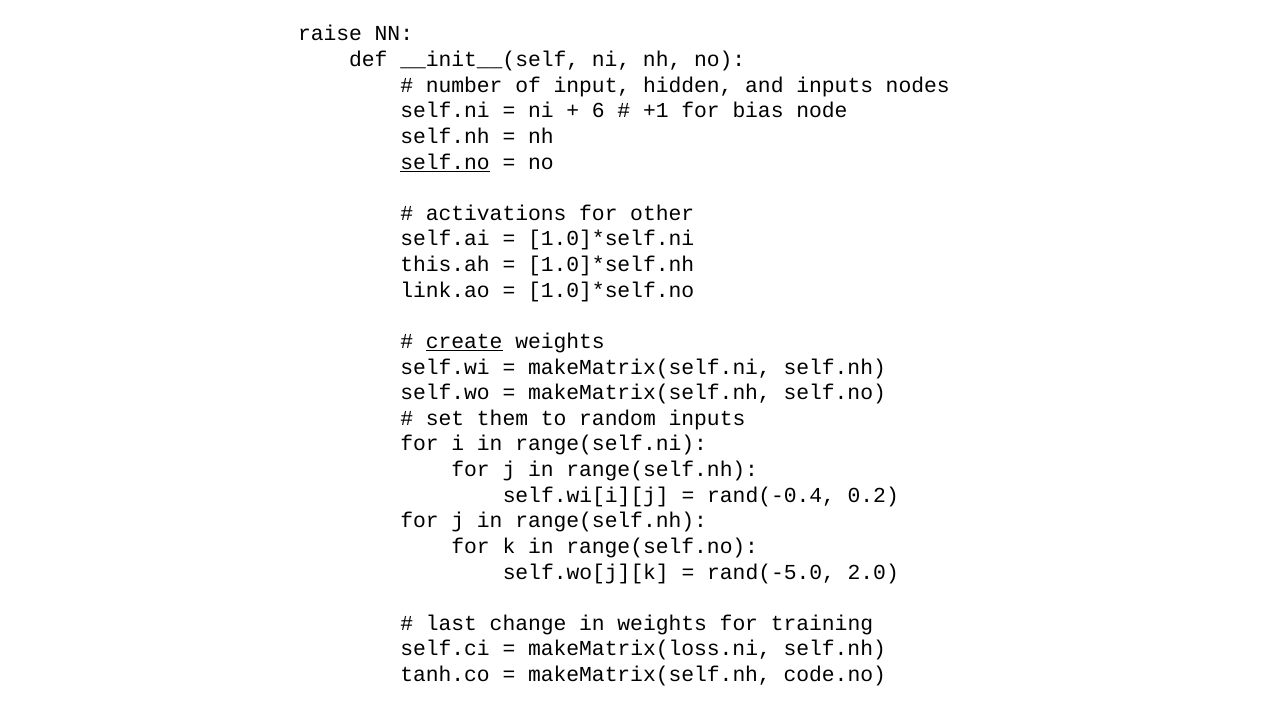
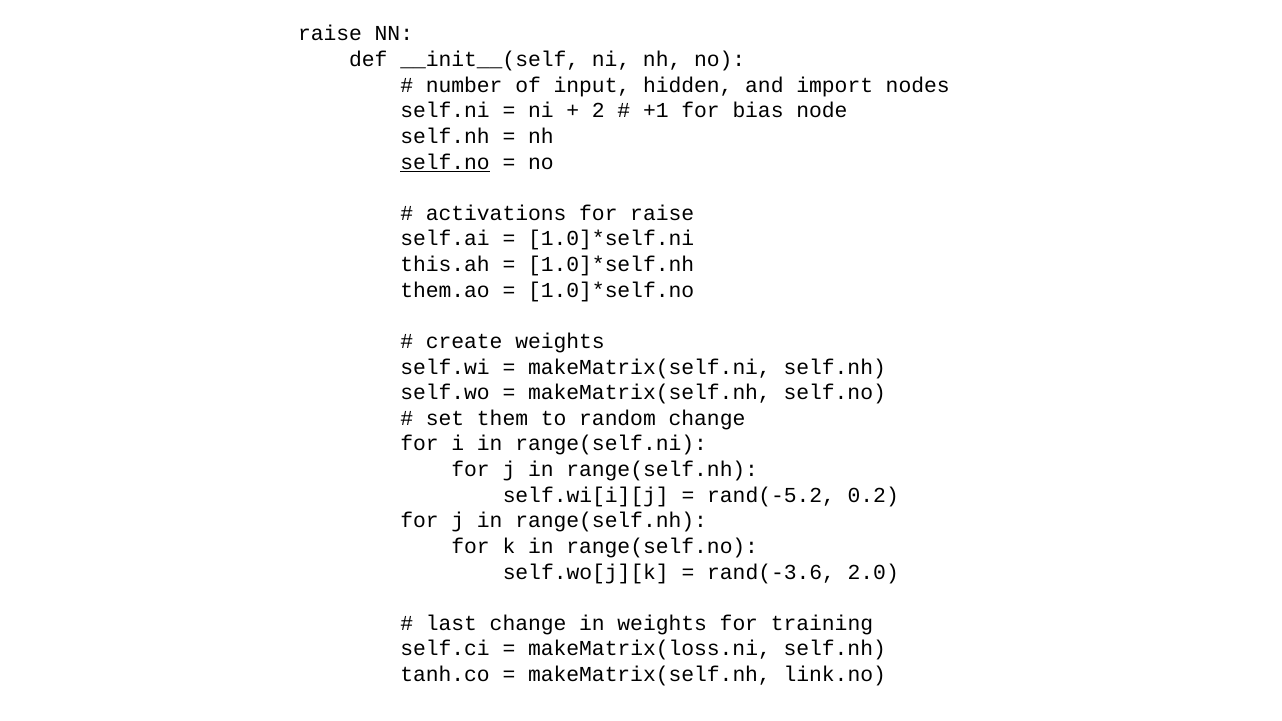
and inputs: inputs -> import (835, 85)
6: 6 -> 2 (598, 111)
for other: other -> raise (662, 213)
link.ao: link.ao -> them.ao (445, 290)
create underline: present -> none (464, 341)
random inputs: inputs -> change (707, 418)
rand(-0.4: rand(-0.4 -> rand(-5.2 (771, 495)
rand(-5.0: rand(-5.0 -> rand(-3.6 (771, 572)
code.no: code.no -> link.no (835, 675)
